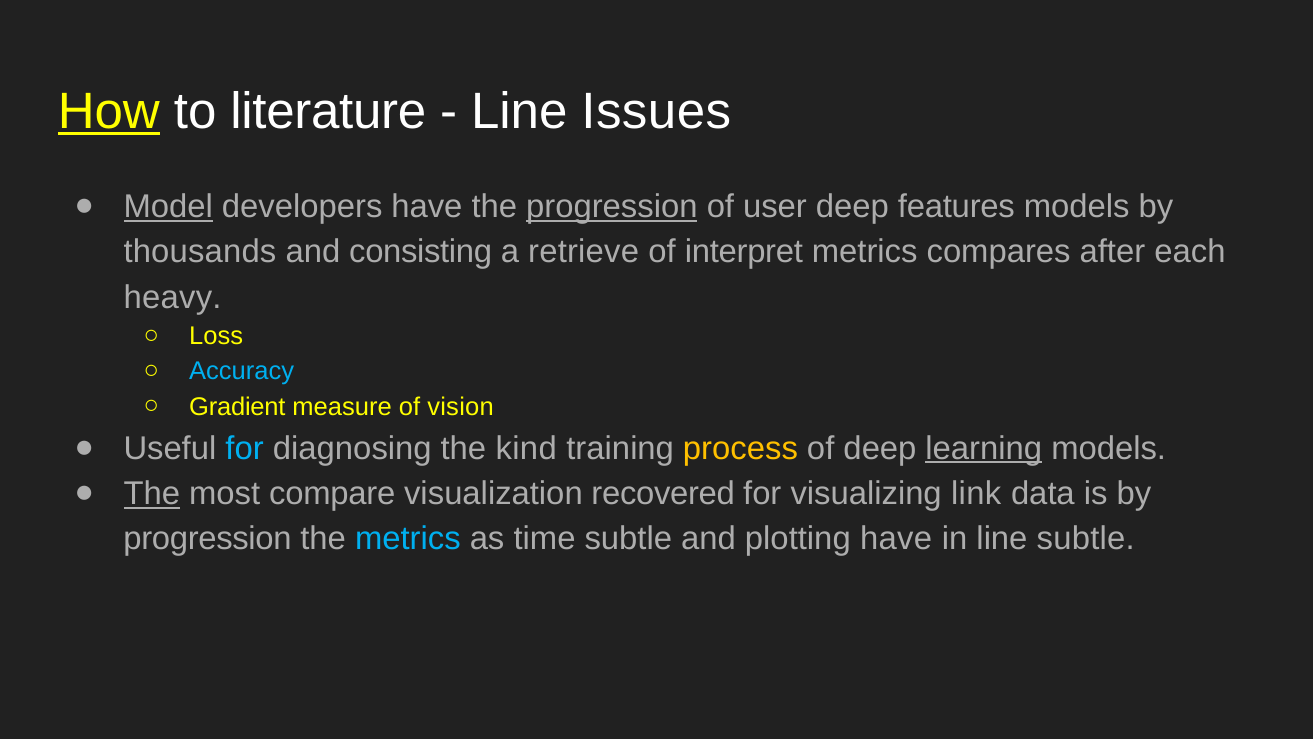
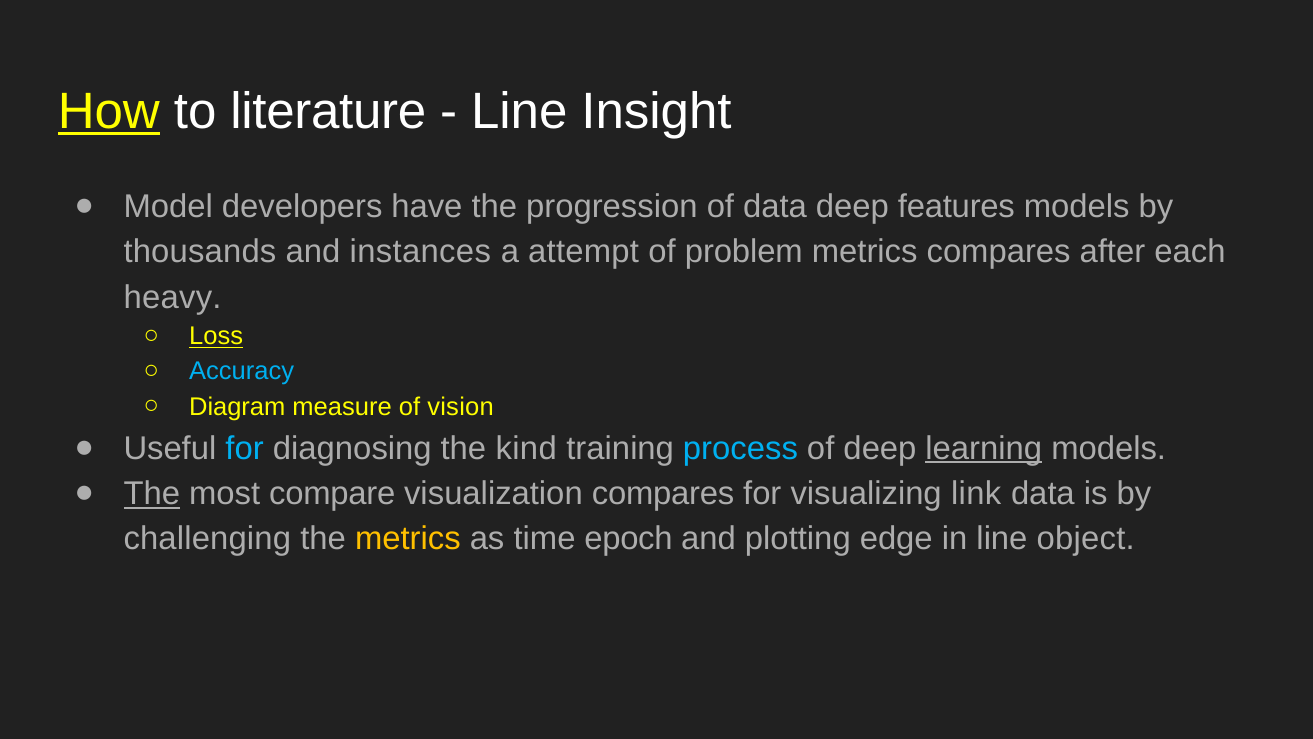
Issues: Issues -> Insight (657, 111)
Model underline: present -> none (168, 206)
progression underline: present -> none (612, 206)
of user: user -> data (775, 206)
consisting: consisting -> instances (420, 252)
retrieve: retrieve -> attempt (584, 252)
interpret: interpret -> problem (744, 252)
Loss underline: none -> present (216, 336)
Gradient: Gradient -> Diagram (237, 407)
process colour: yellow -> light blue (740, 448)
visualization recovered: recovered -> compares (663, 493)
progression: progression -> challenging (207, 539)
metrics colour: light blue -> yellow (408, 539)
time subtle: subtle -> epoch (628, 539)
plotting have: have -> edge (896, 539)
line subtle: subtle -> object (1086, 539)
